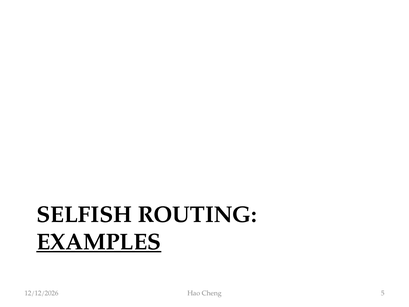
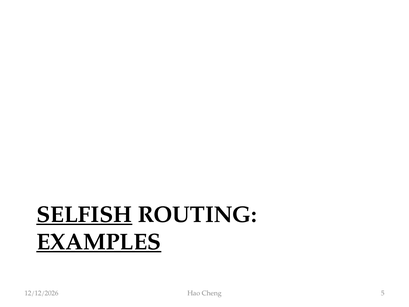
SELFISH underline: none -> present (84, 214)
